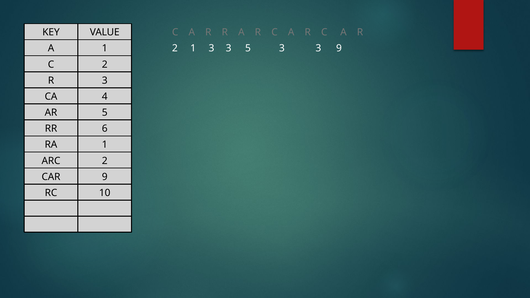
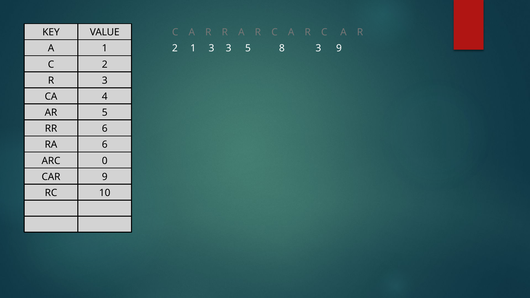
5 3: 3 -> 8 (282, 48)
RA 1: 1 -> 6 (105, 145)
ARC 2: 2 -> 0 (105, 161)
